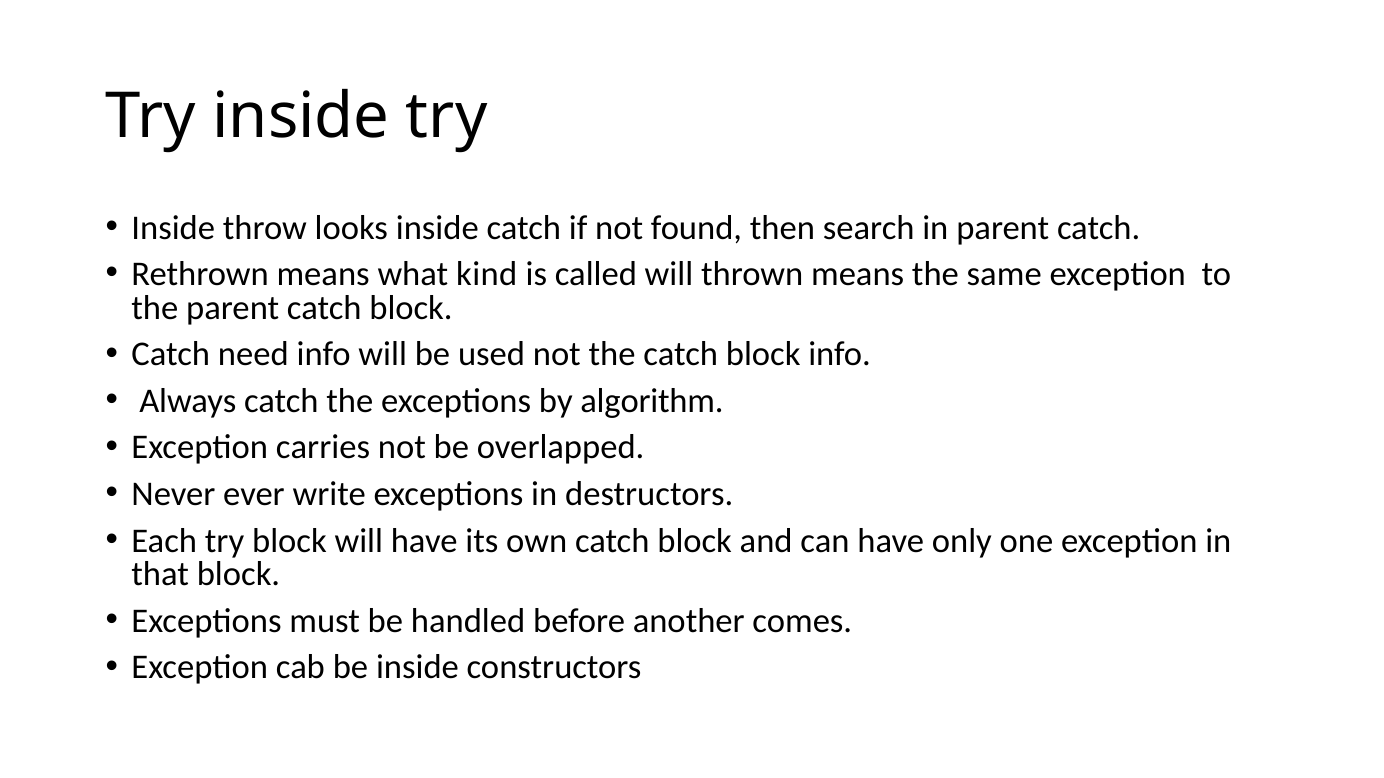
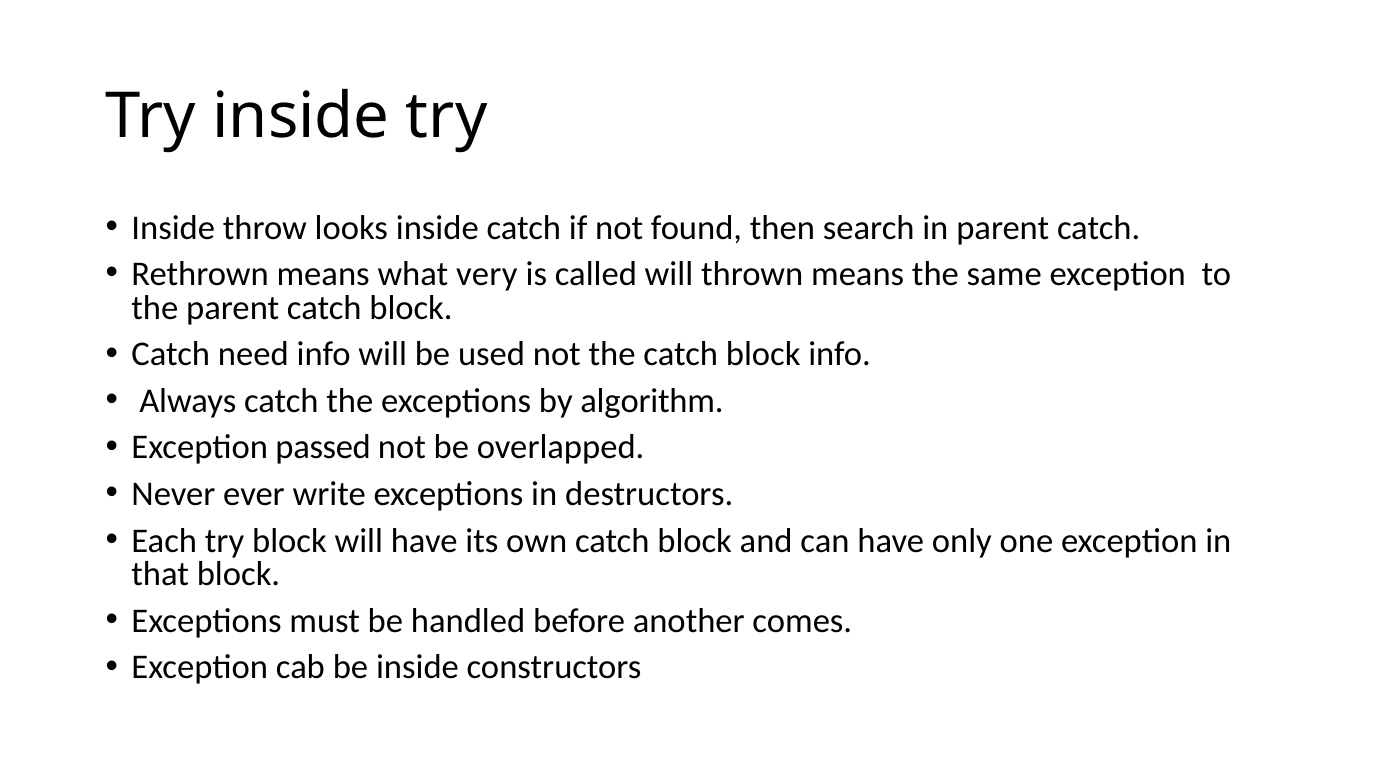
kind: kind -> very (487, 274)
carries: carries -> passed (323, 448)
